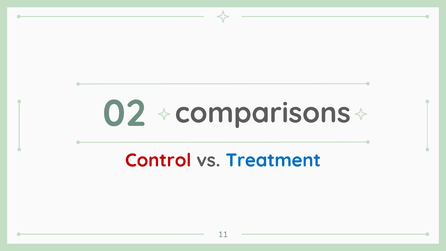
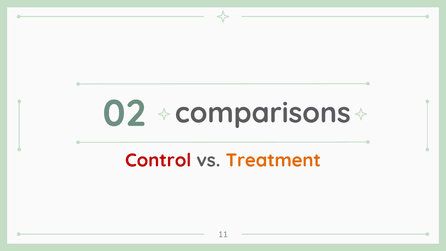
Treatment colour: blue -> orange (273, 160)
